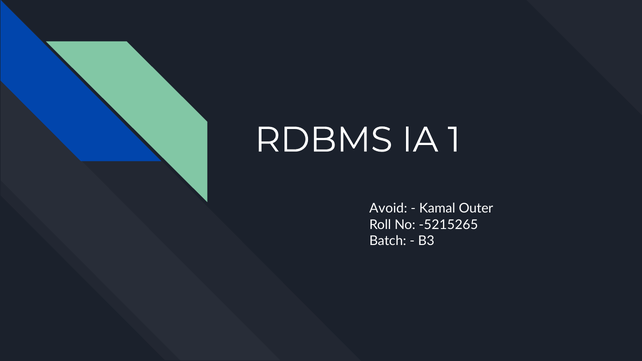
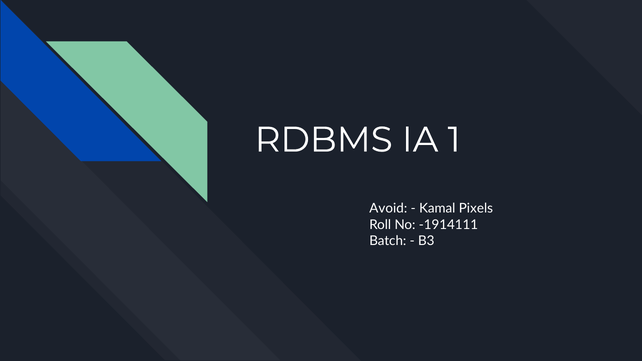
Outer: Outer -> Pixels (476, 209)
-5215265: -5215265 -> -1914111 (448, 225)
